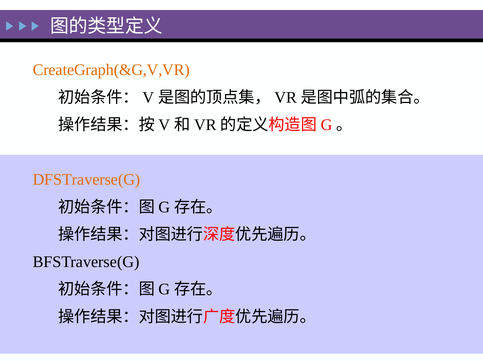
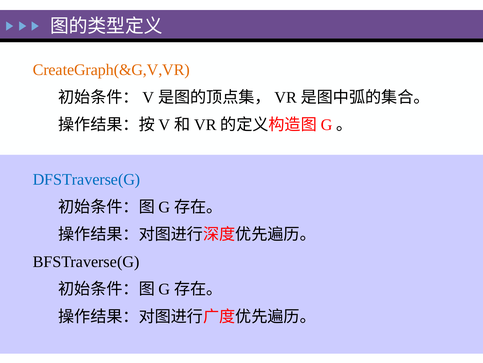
DFSTraverse(G colour: orange -> blue (87, 179)
